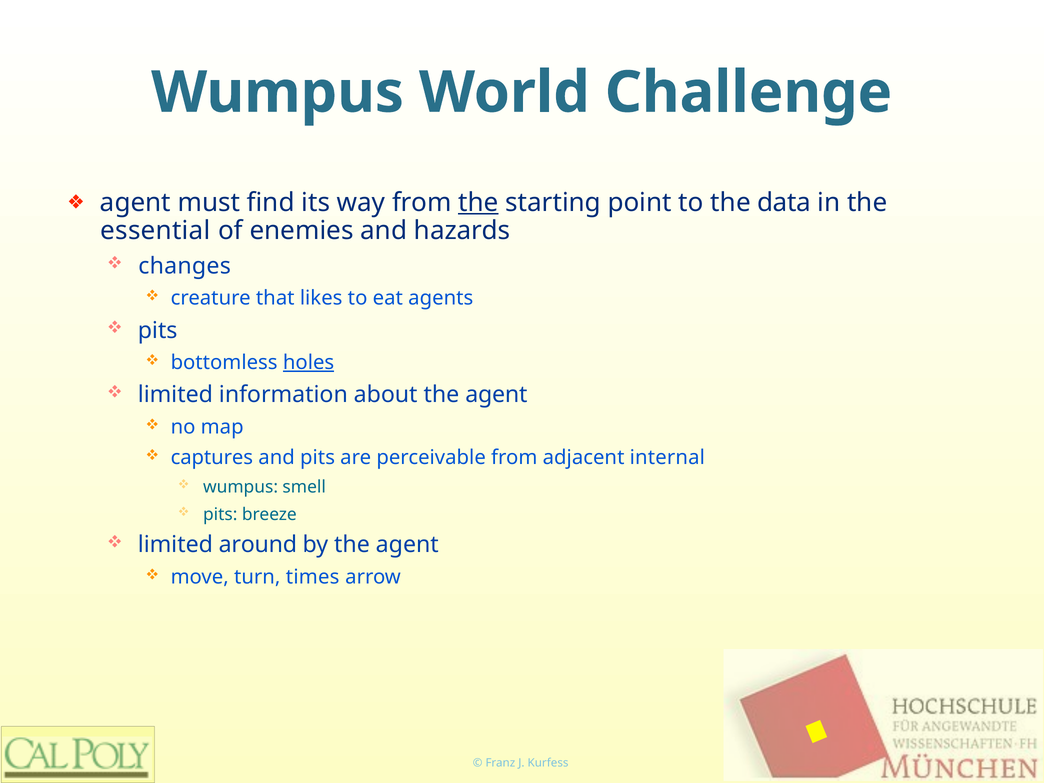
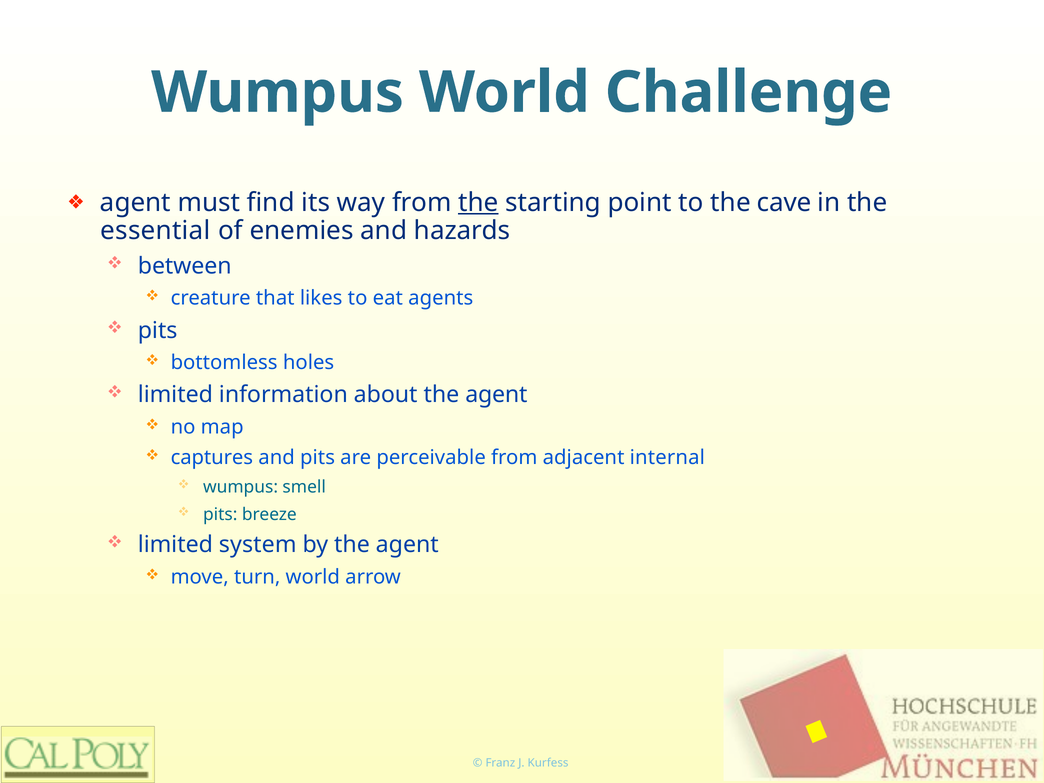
data: data -> cave (784, 202)
changes: changes -> between (185, 266)
holes underline: present -> none (309, 363)
around: around -> system (258, 545)
turn times: times -> world (313, 577)
